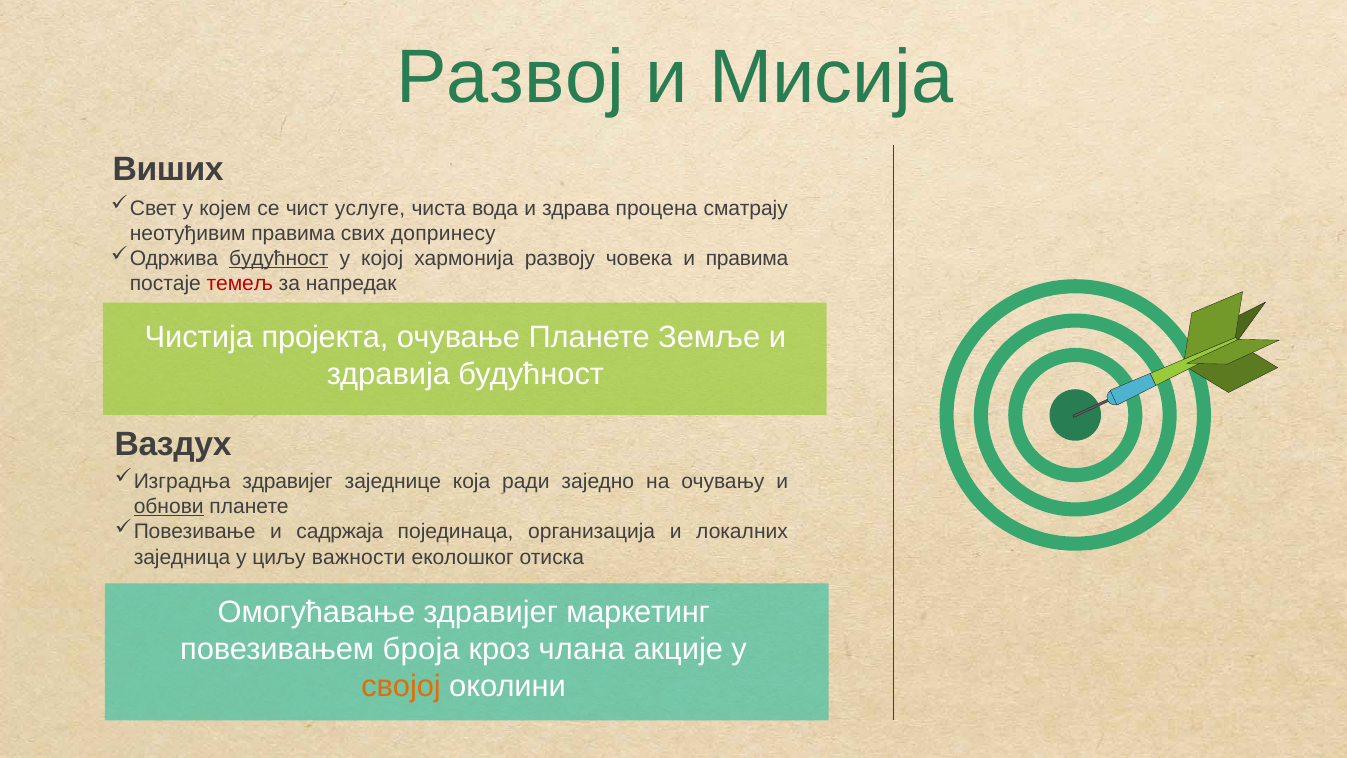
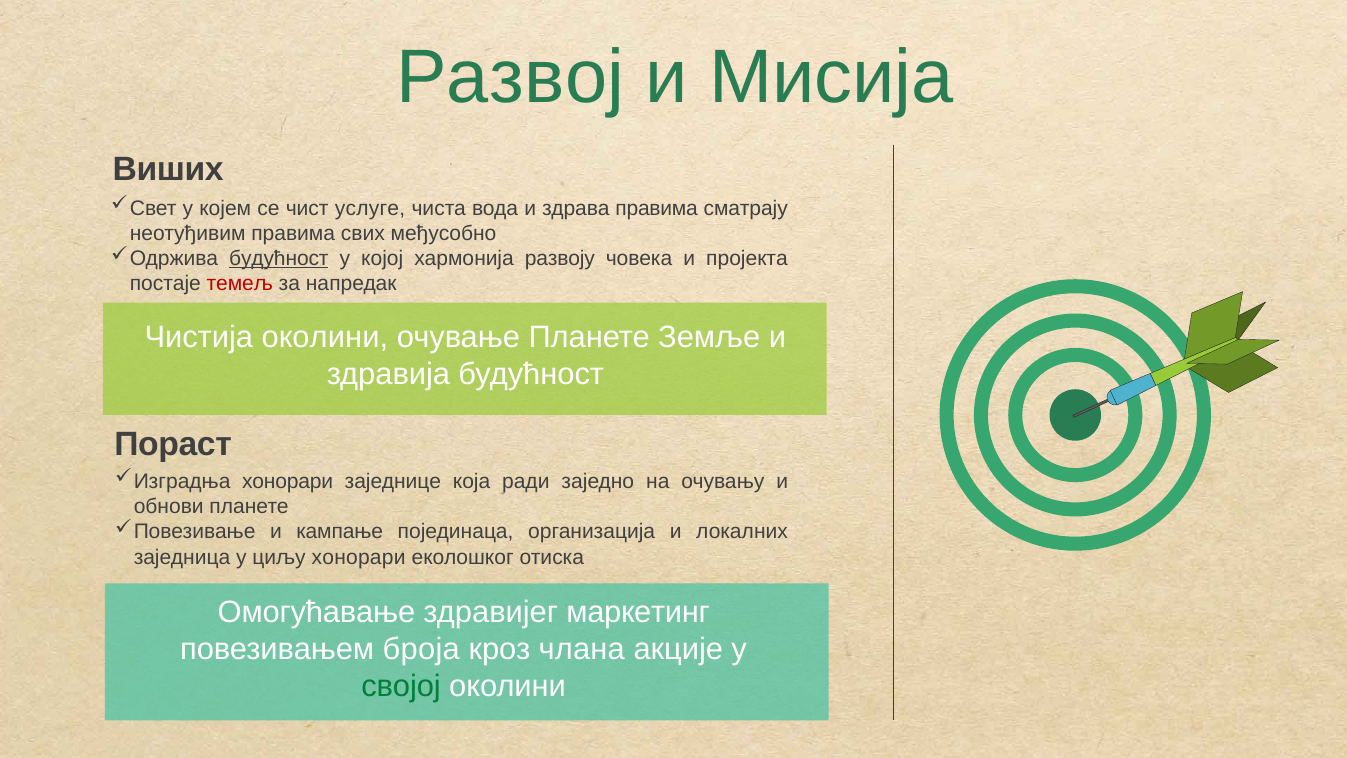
здрава процена: процена -> правима (657, 208)
допринесу: допринесу -> међусобно (443, 233)
и правима: правима -> пројекта (747, 259)
Чистија пројекта: пројекта -> околини (325, 337)
Ваздух: Ваздух -> Пораст (173, 444)
здравијег: здравијег -> хонорари (288, 481)
обнови underline: present -> none (169, 506)
садржаја: садржаја -> кампање (340, 532)
циљу важности: важности -> хонорари (359, 557)
својој colour: orange -> green (401, 686)
